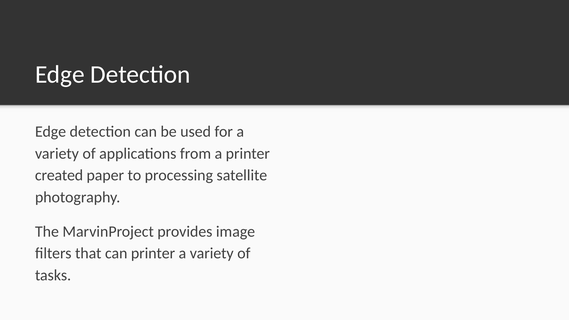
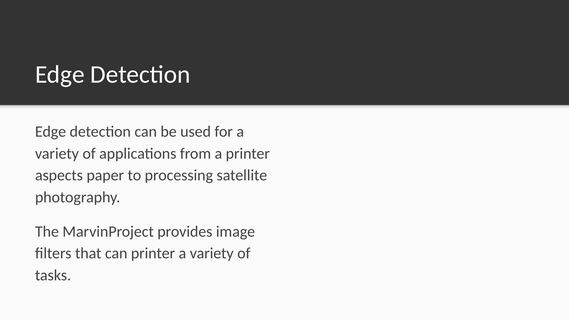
created: created -> aspects (59, 175)
